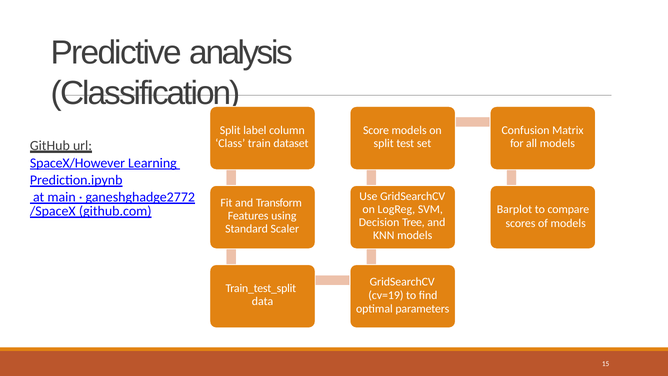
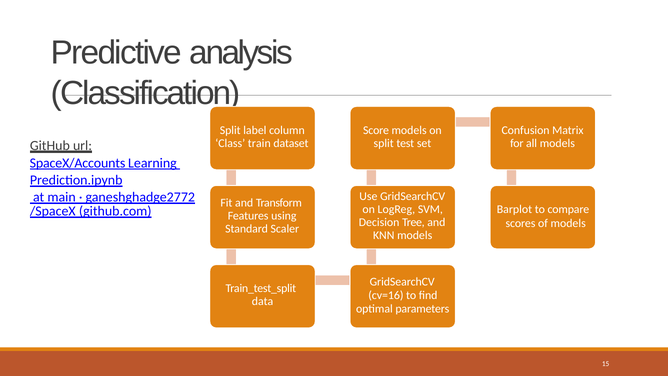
SpaceX/However: SpaceX/However -> SpaceX/Accounts (77, 163)
cv=19: cv=19 -> cv=16 (386, 295)
